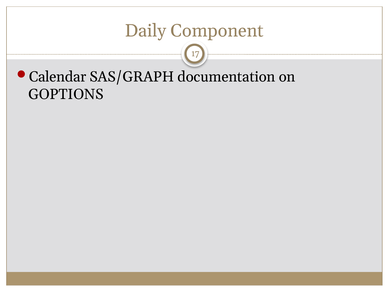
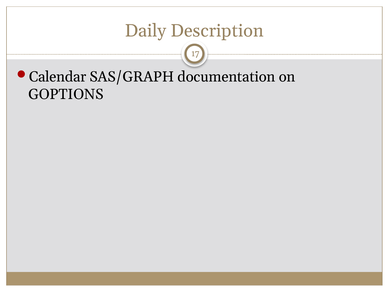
Component: Component -> Description (217, 31)
